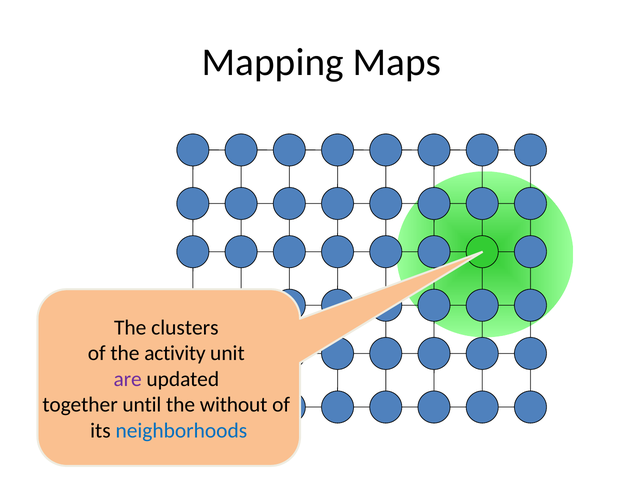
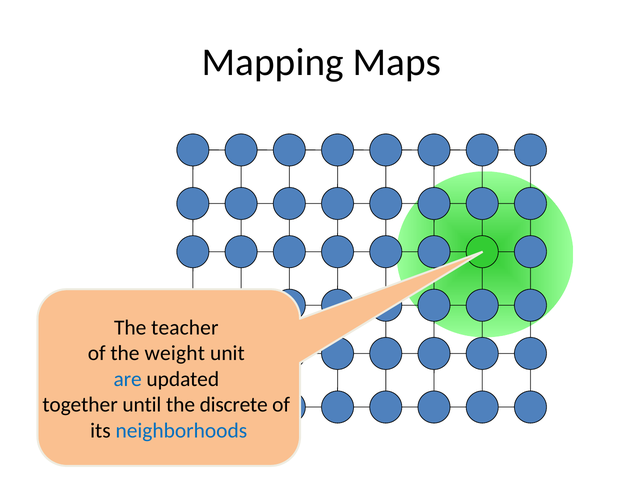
clusters: clusters -> teacher (185, 328)
activity: activity -> weight (175, 354)
are colour: purple -> blue (128, 379)
without: without -> discrete (234, 405)
